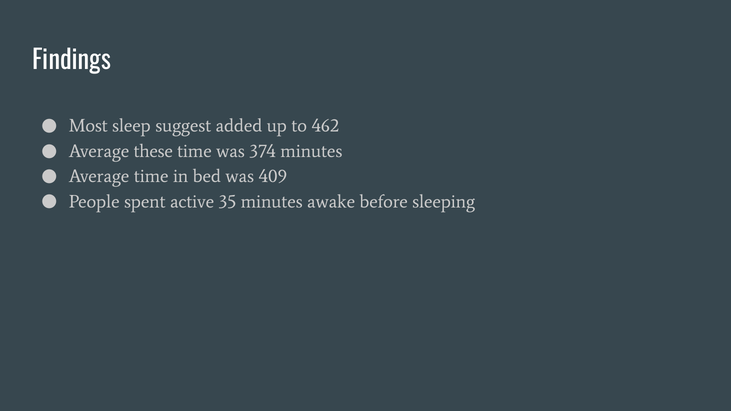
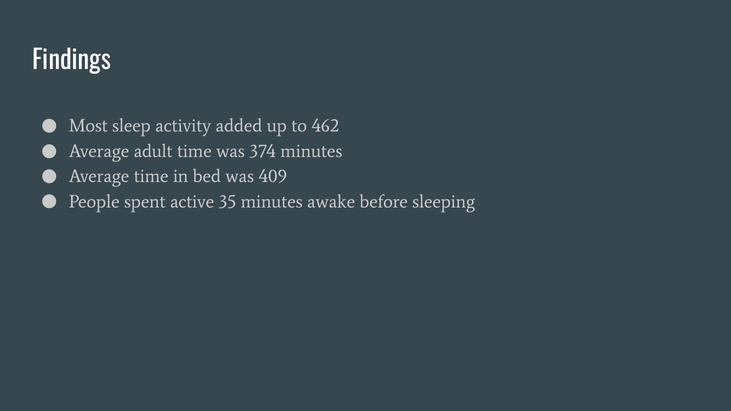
suggest: suggest -> activity (183, 126)
these: these -> adult (153, 151)
